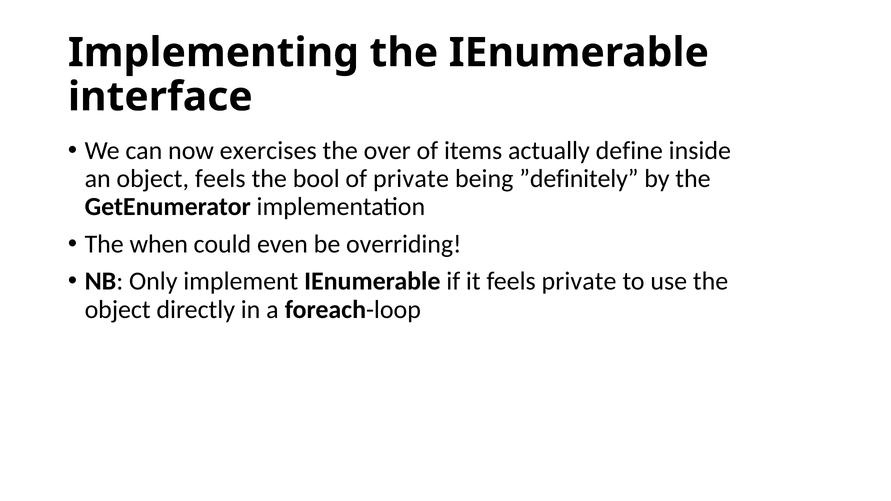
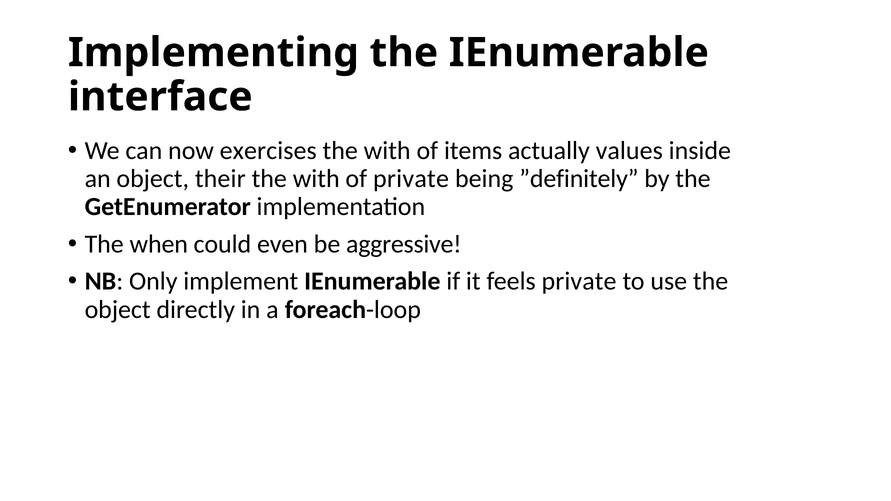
over: over -> with (387, 151)
define: define -> values (629, 151)
object feels: feels -> their (220, 179)
bool: bool -> with (316, 179)
overriding: overriding -> aggressive (404, 244)
